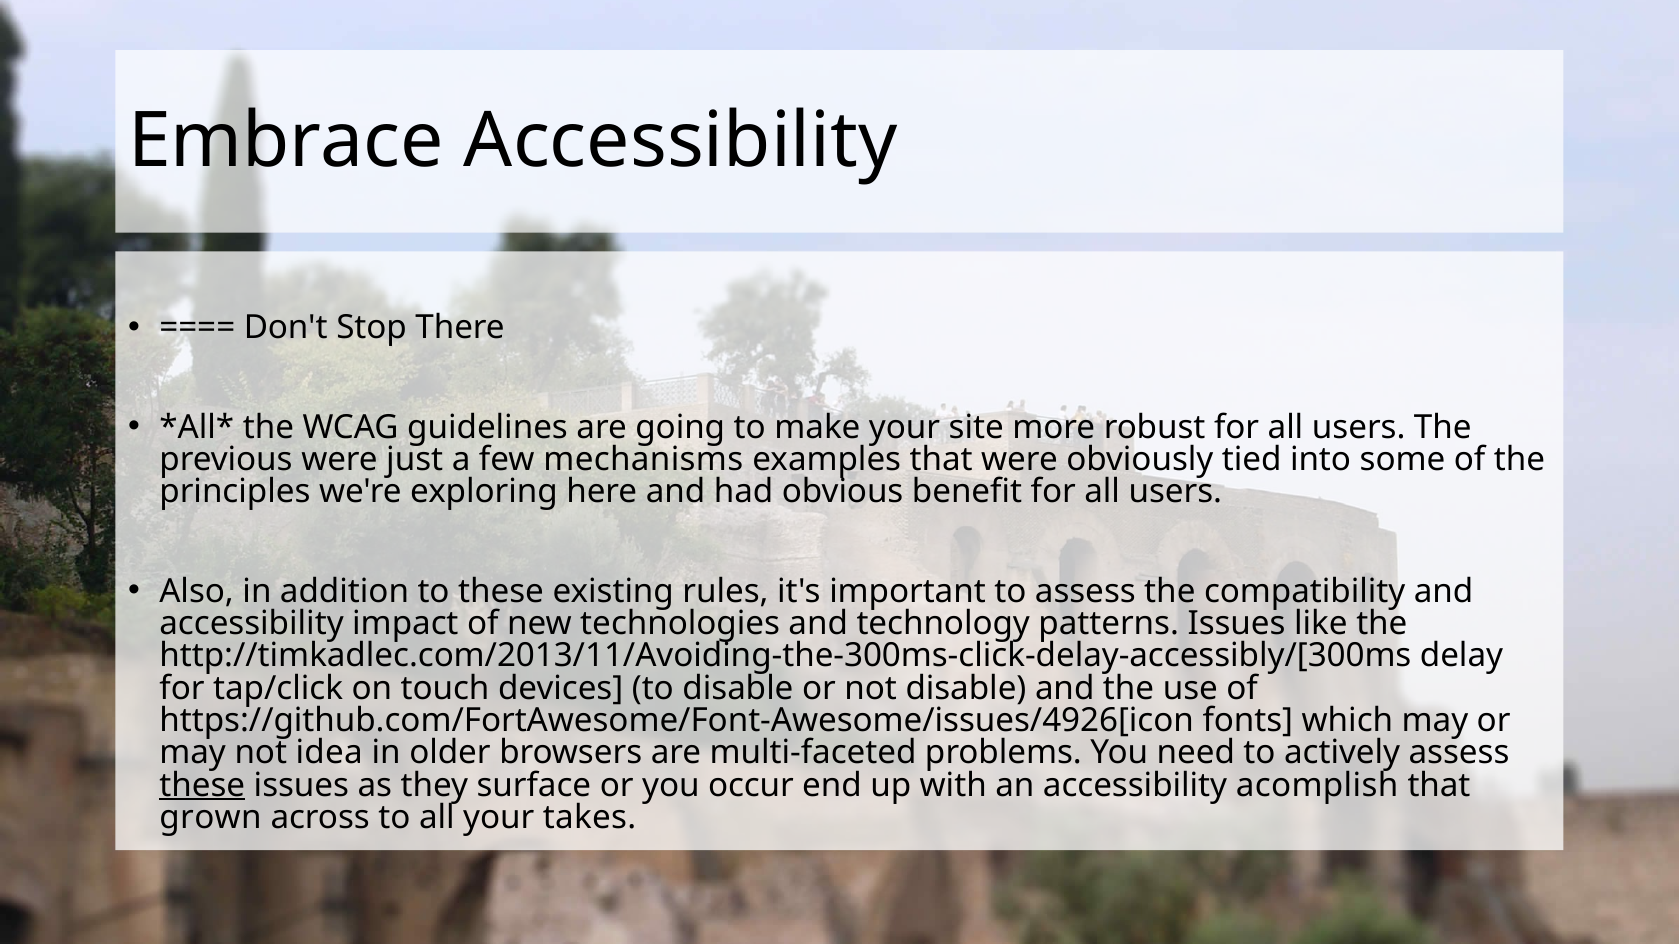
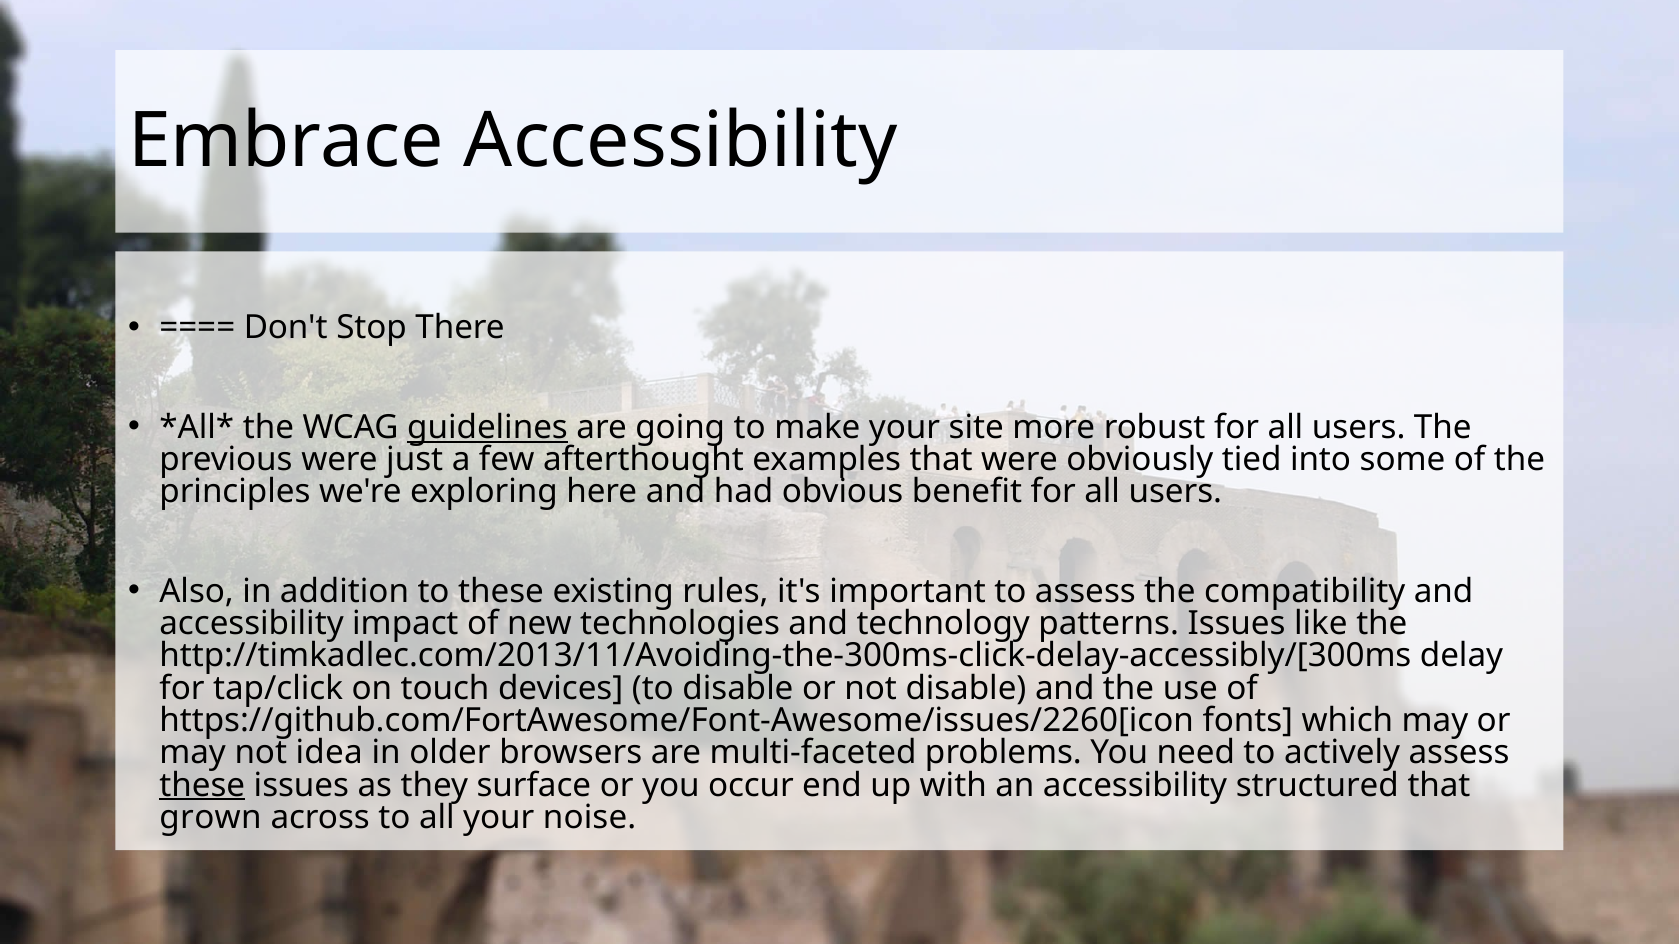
guidelines underline: none -> present (488, 428)
mechanisms: mechanisms -> afterthought (643, 460)
https://github.com/FortAwesome/Font-Awesome/issues/4926[icon: https://github.com/FortAwesome/Font-Awesome/issues/4926[icon -> https://github.com/FortAwesome/Font-Awesome/issues/2260[icon (677, 721)
acomplish: acomplish -> structured (1317, 785)
takes: takes -> noise (590, 818)
